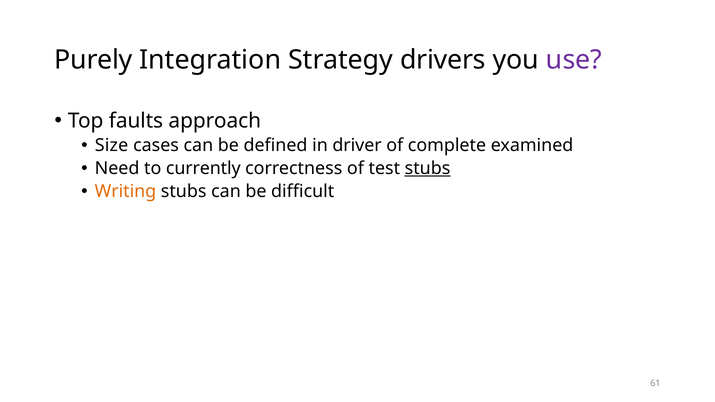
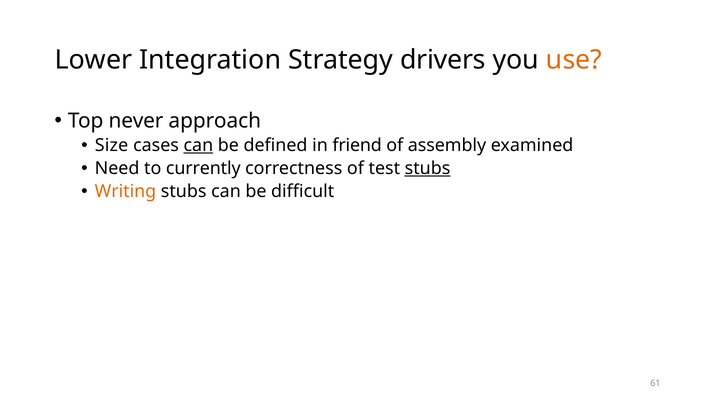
Purely: Purely -> Lower (93, 60)
use colour: purple -> orange (574, 60)
faults: faults -> never (136, 121)
can underline: none -> present (198, 145)
driver: driver -> friend (357, 145)
complete: complete -> assembly (447, 145)
